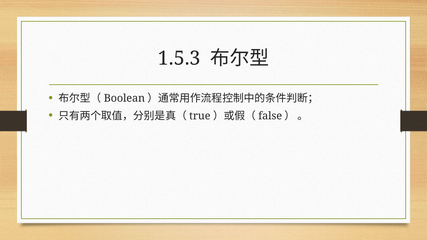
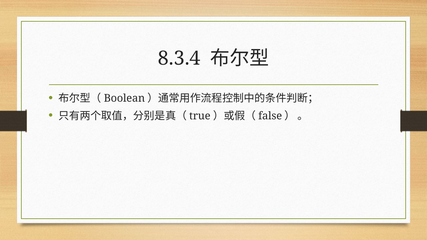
1.5.3: 1.5.3 -> 8.3.4 (179, 59)
